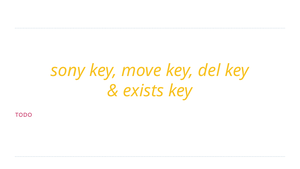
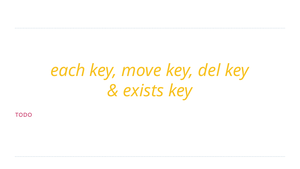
sony: sony -> each (68, 71)
